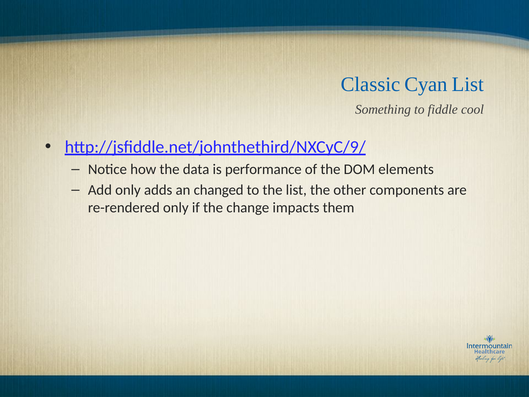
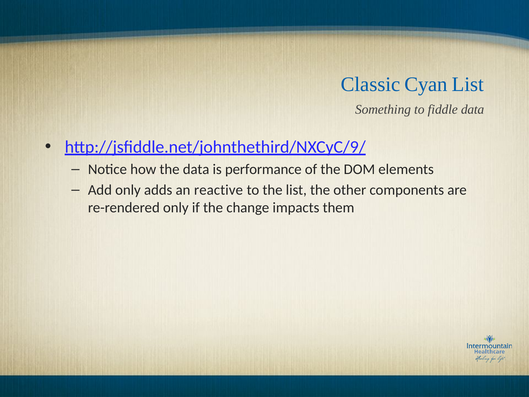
fiddle cool: cool -> data (473, 109)
changed: changed -> reactive (218, 190)
